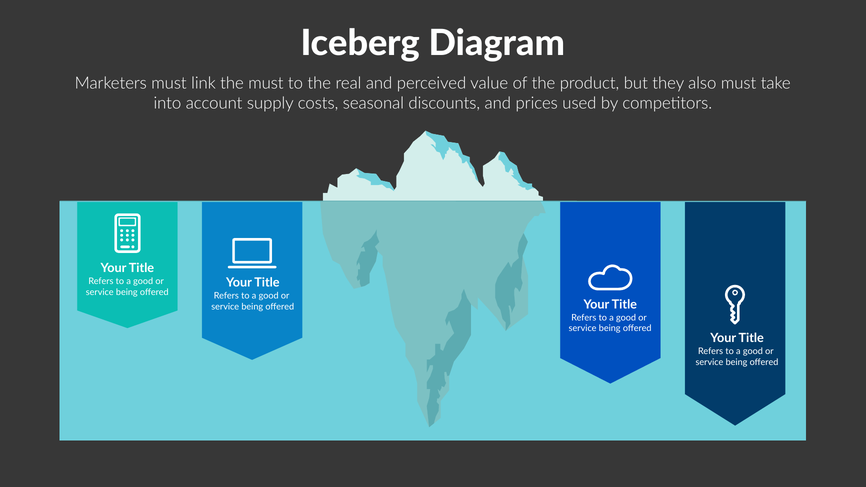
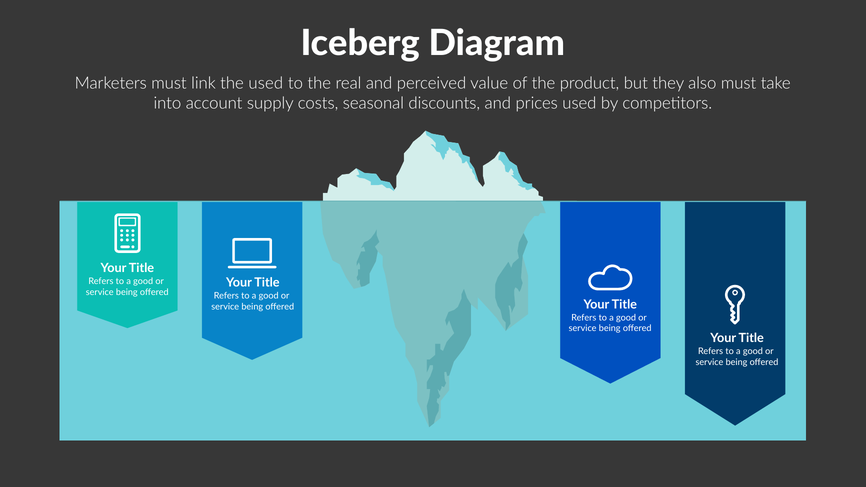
the must: must -> used (266, 83)
